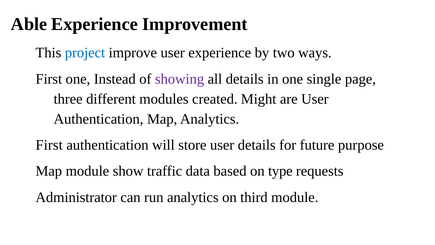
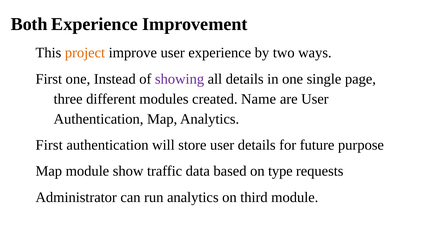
Able: Able -> Both (29, 24)
project colour: blue -> orange (85, 53)
Might: Might -> Name (259, 99)
